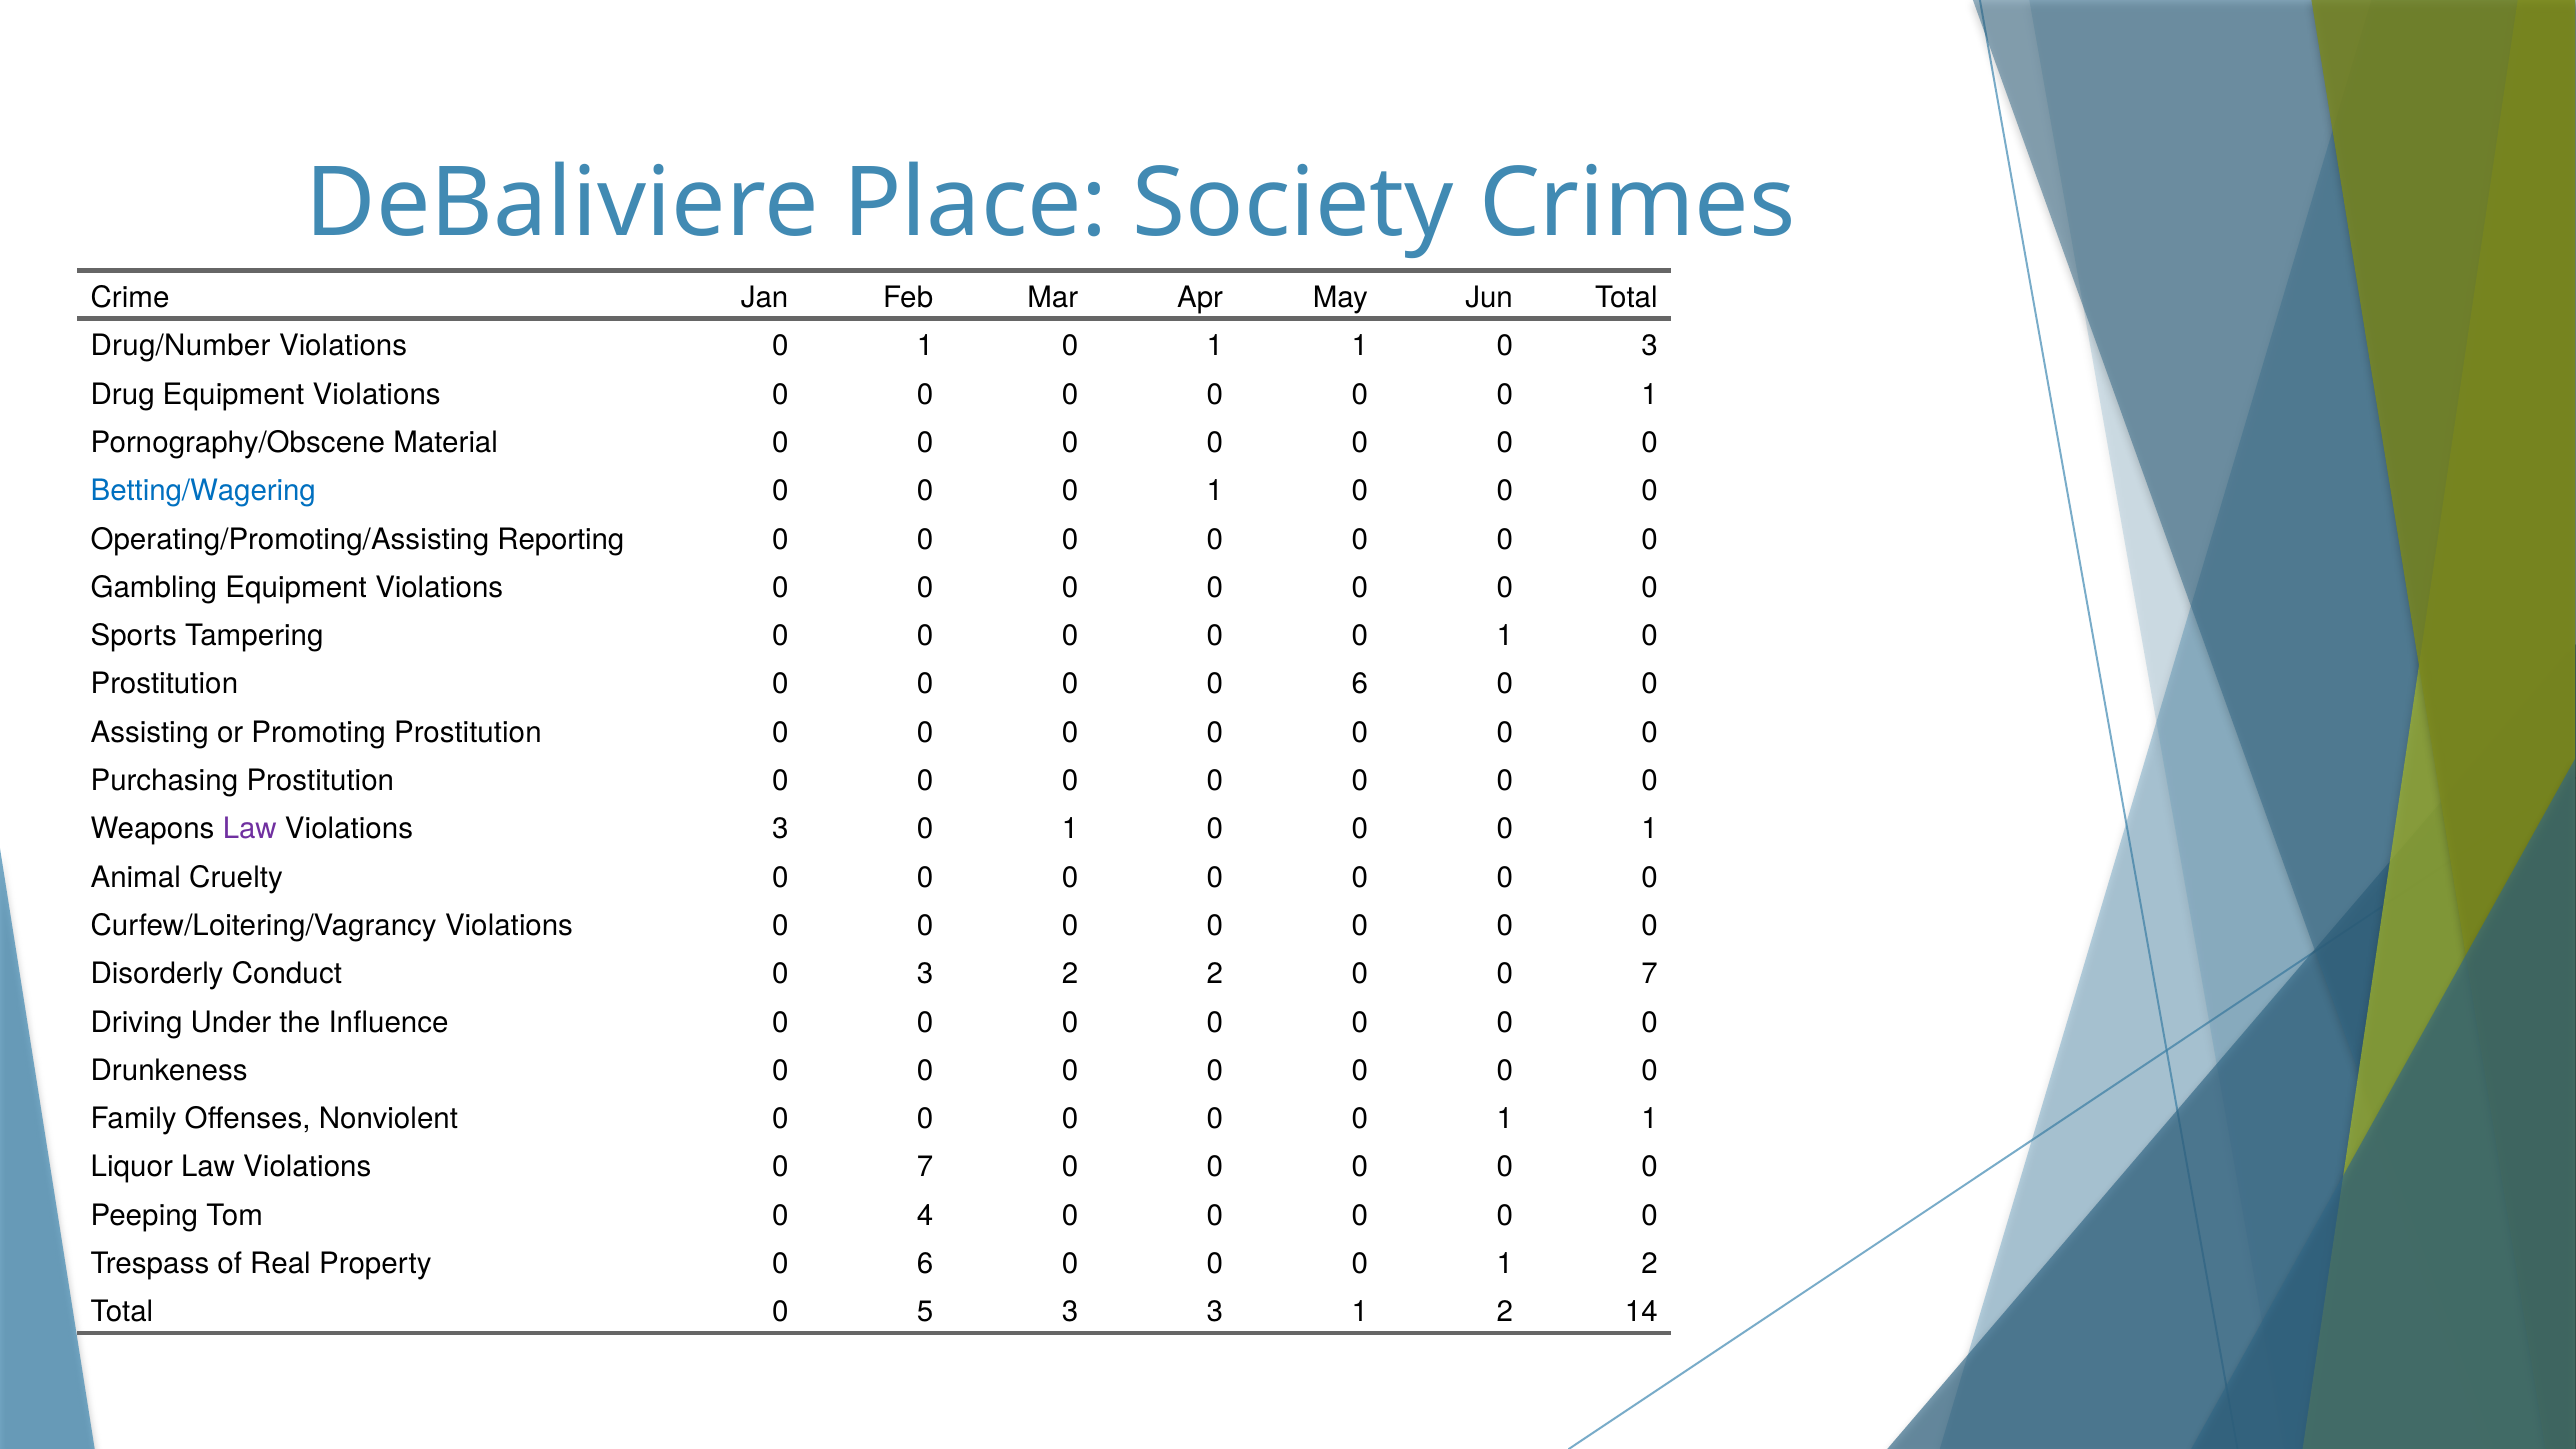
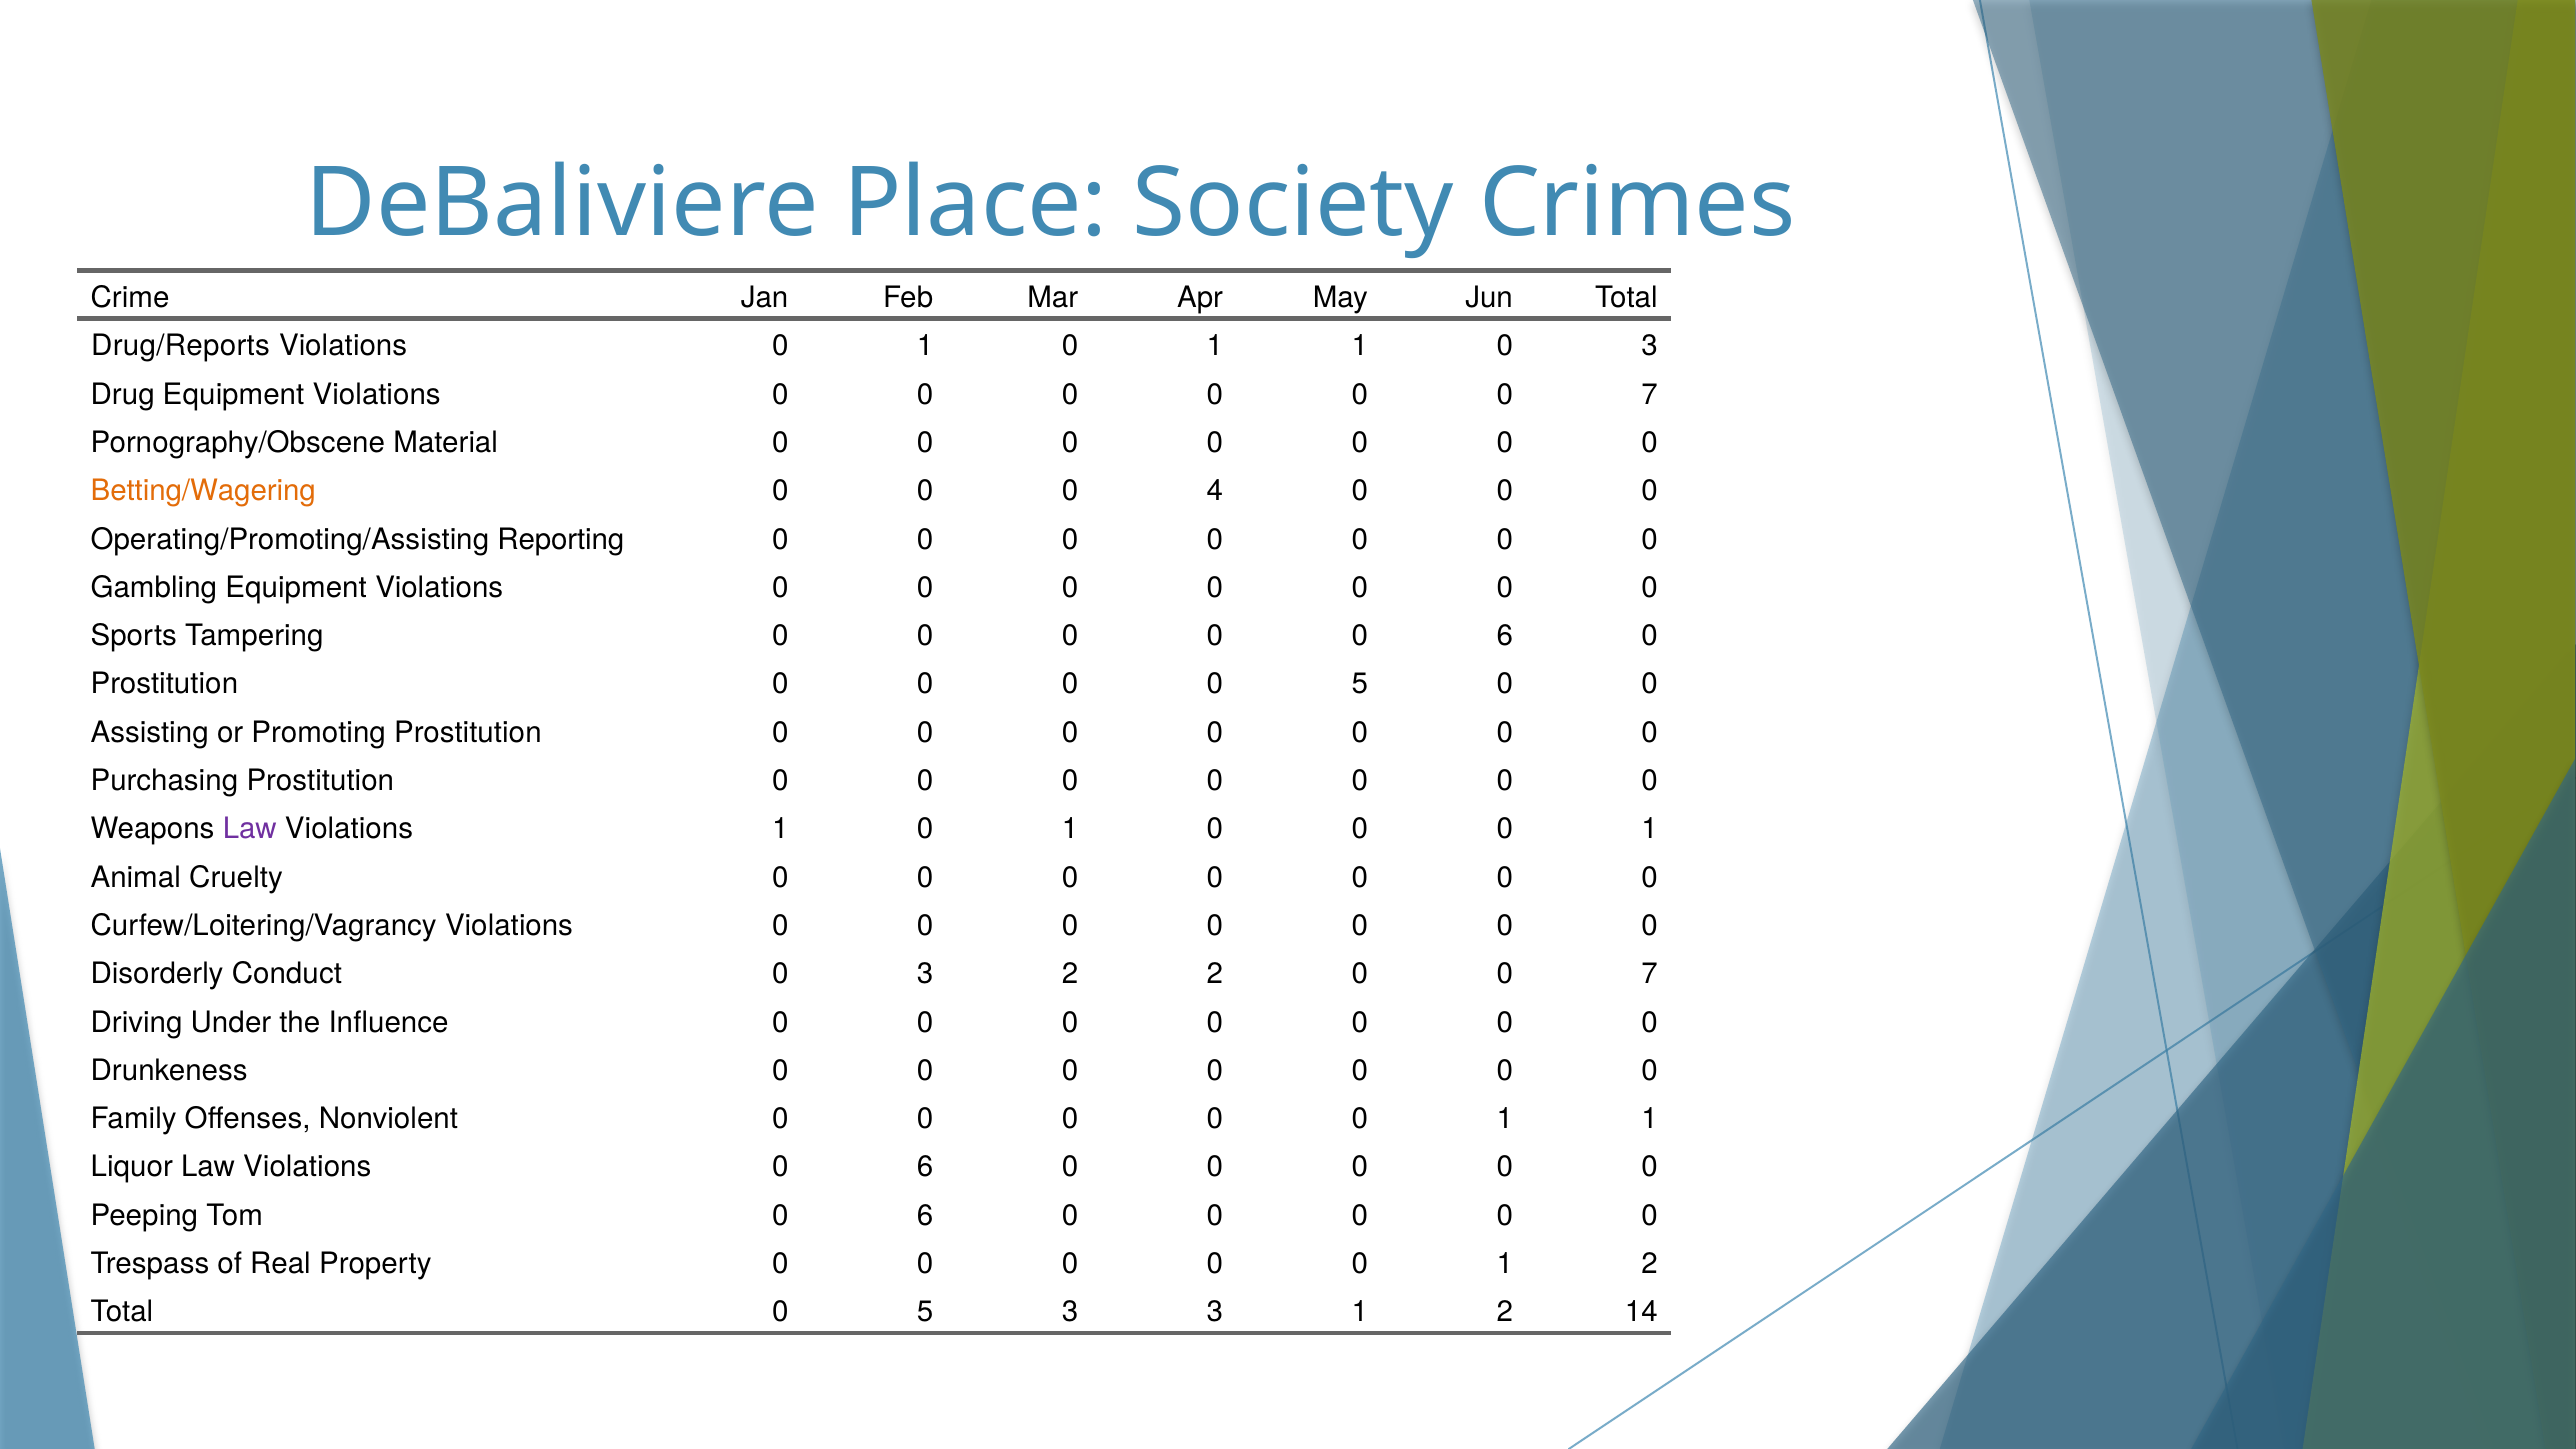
Drug/Number: Drug/Number -> Drug/Reports (181, 346)
1: 1 -> 7 (1650, 394)
Betting/Wagering colour: blue -> orange (203, 491)
1: 1 -> 4 (1215, 491)
1: 1 -> 6 (1505, 636)
0 0 6: 6 -> 5 (1360, 684)
Violations 3: 3 -> 1 (780, 829)
Violations 0 7: 7 -> 6 (925, 1167)
Tom 0 4: 4 -> 6 (925, 1215)
Property 0 6: 6 -> 0 (925, 1264)
